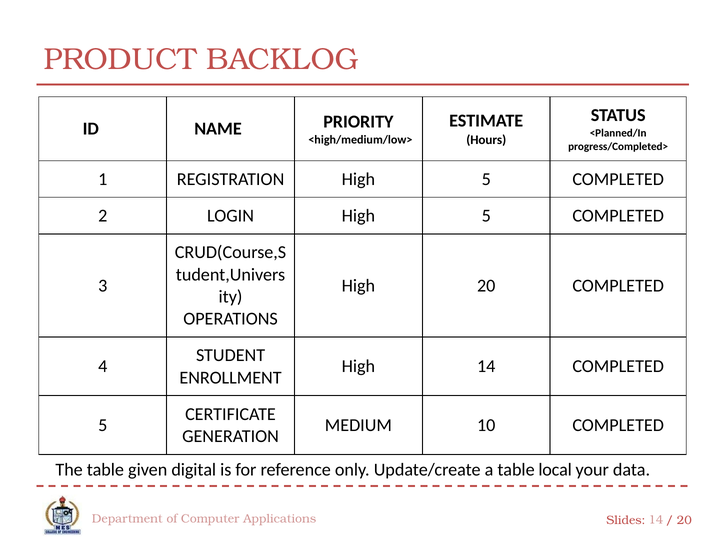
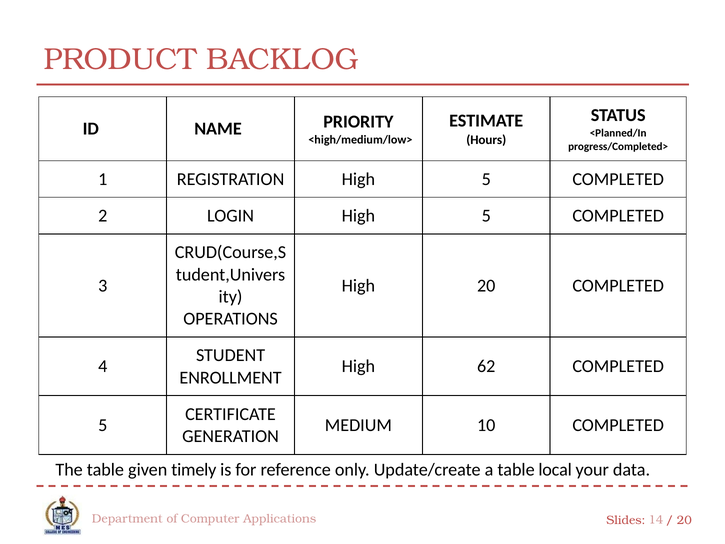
High 14: 14 -> 62 (486, 366)
digital: digital -> timely (194, 470)
